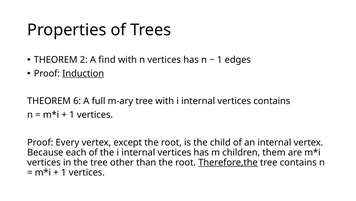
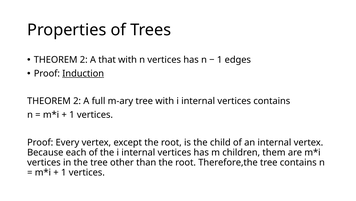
find: find -> that (107, 60)
6: 6 -> 2 (77, 101)
Therefore,the underline: present -> none (228, 162)
